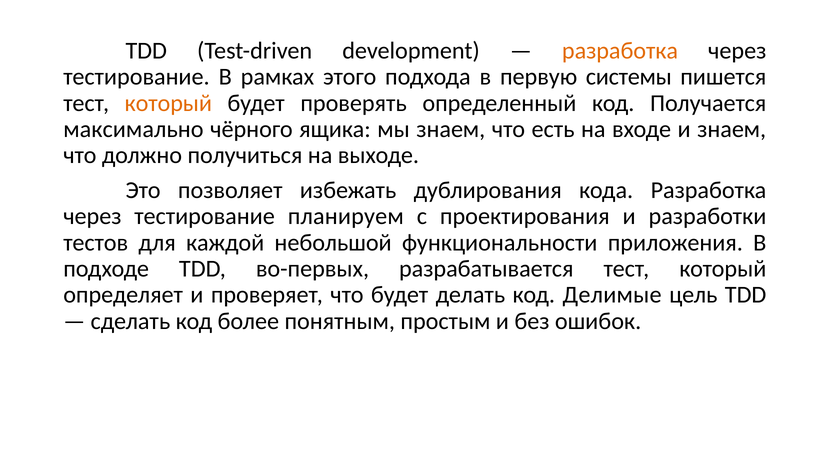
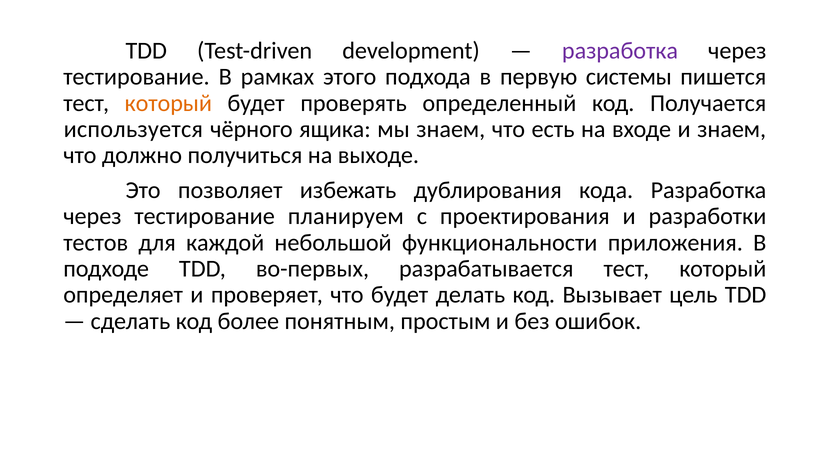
разработка colour: orange -> purple (620, 51)
максимально: максимально -> используется (133, 129)
Делимые: Делимые -> Вызывает (612, 295)
